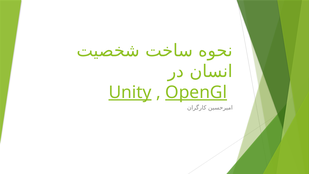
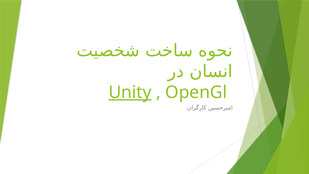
OpenGl underline: present -> none (196, 92)
